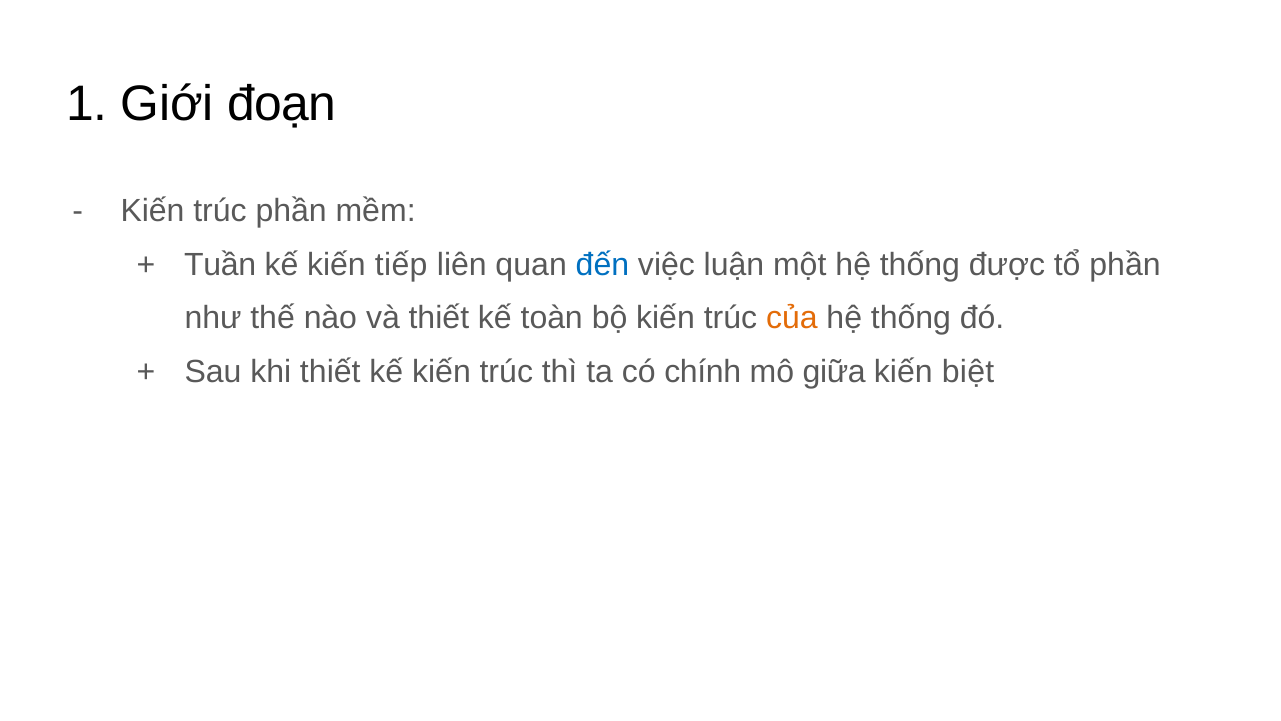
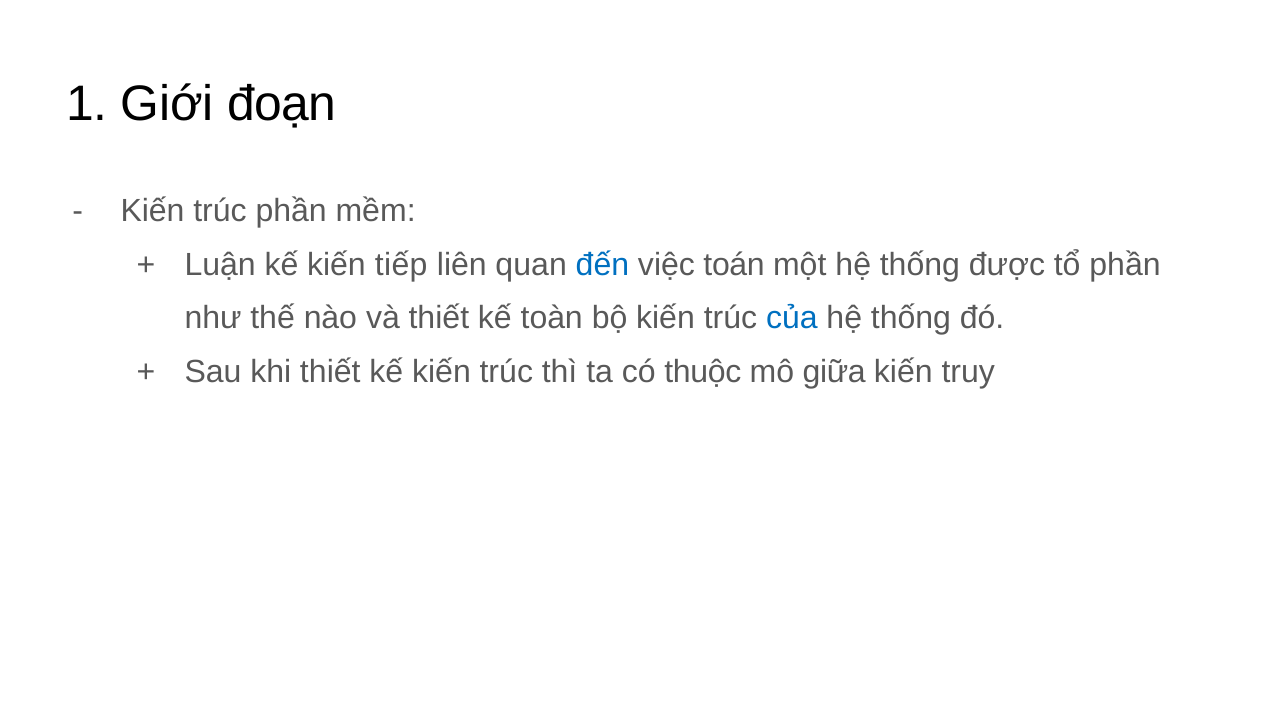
Tuần: Tuần -> Luận (220, 264)
luận: luận -> toán (734, 264)
của colour: orange -> blue (792, 318)
chính: chính -> thuộc (703, 372)
biệt: biệt -> truy (968, 372)
